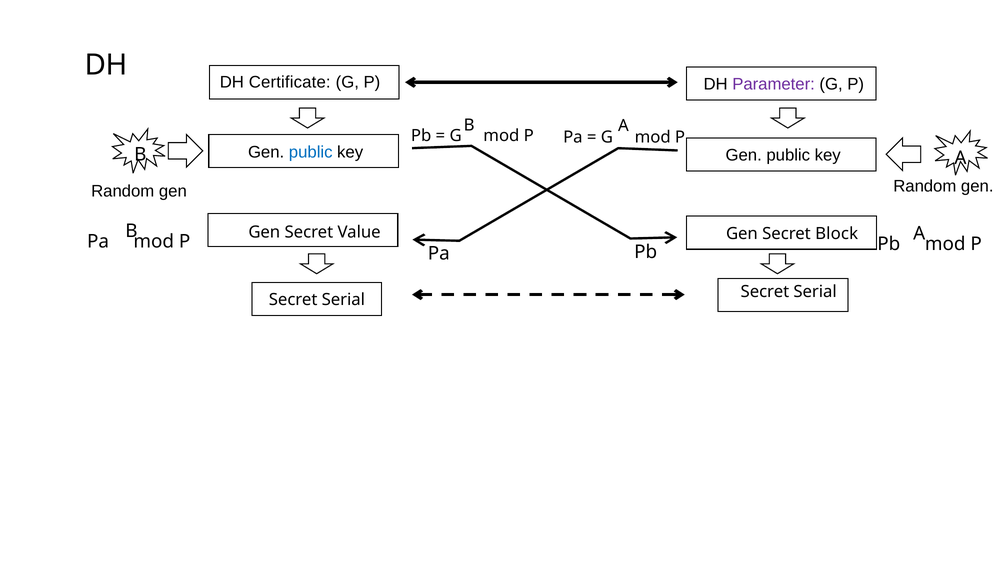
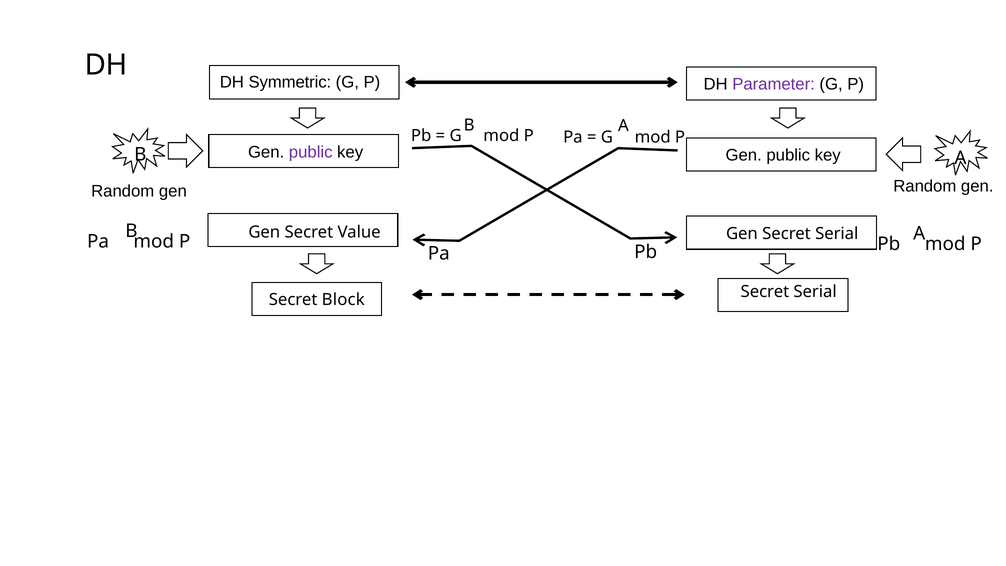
Certificate: Certificate -> Symmetric (290, 82)
public colour: blue -> purple (311, 152)
Gen Secret Block: Block -> Serial (837, 234)
Serial: Serial -> Block (343, 300)
